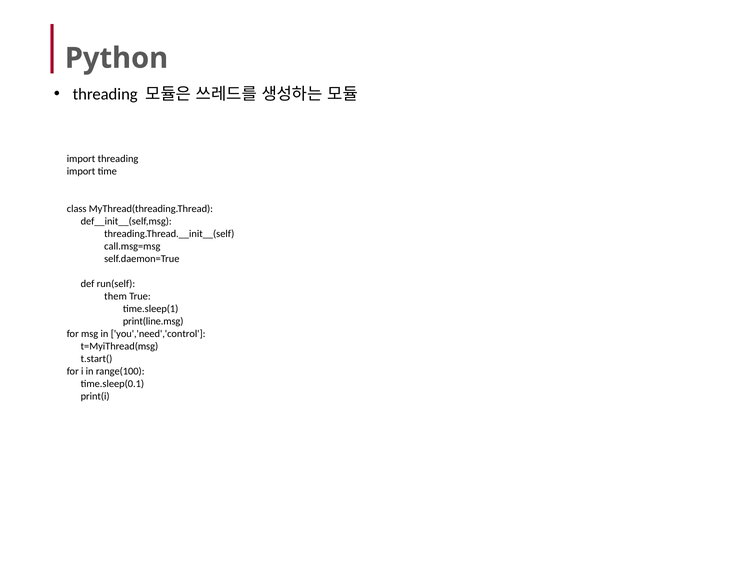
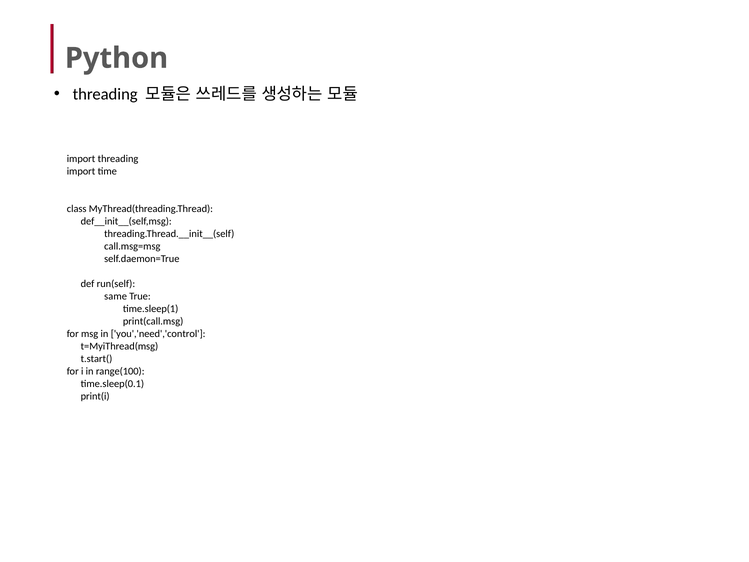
them: them -> same (116, 296)
print(line.msg: print(line.msg -> print(call.msg (153, 321)
